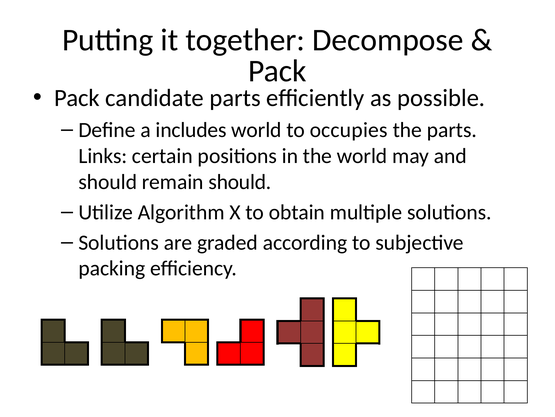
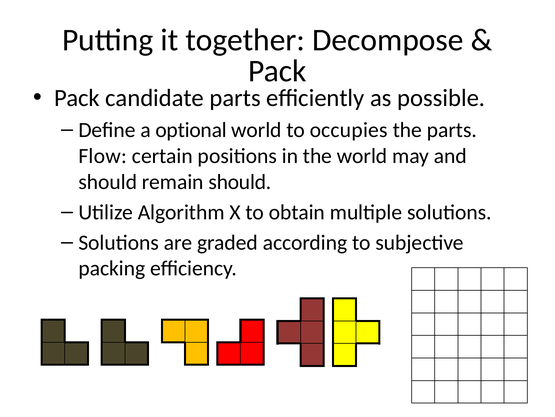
includes: includes -> optional (191, 130)
Links: Links -> Flow (103, 156)
